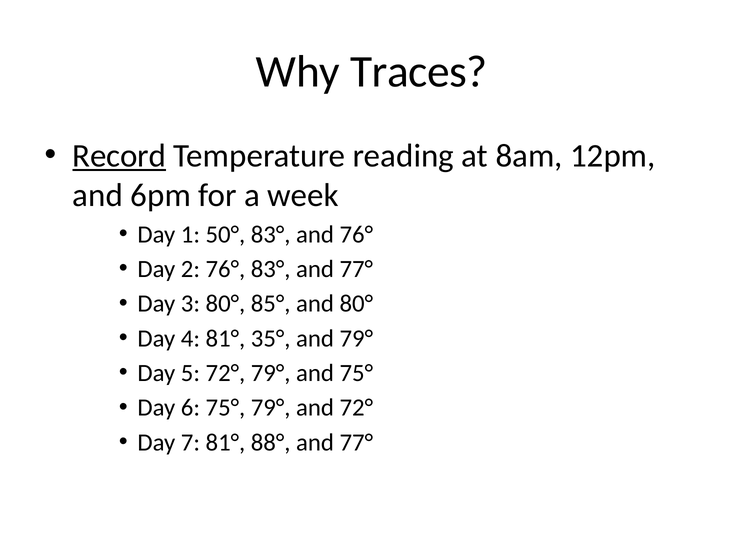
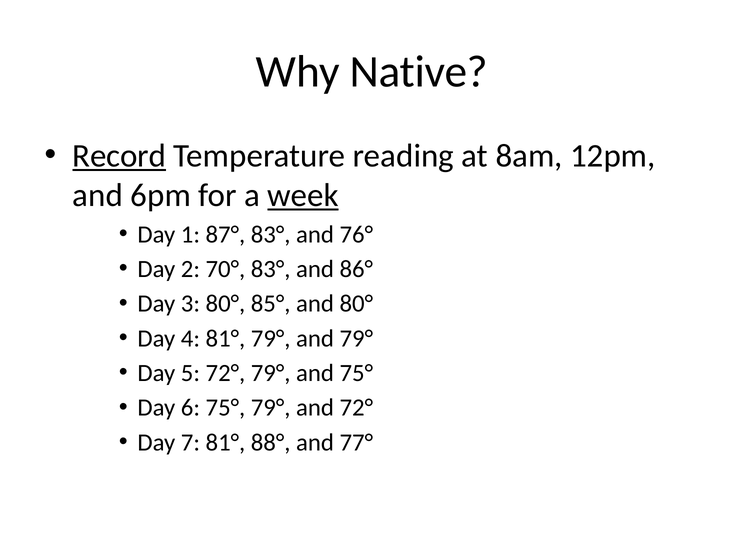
Traces: Traces -> Native (419, 72)
week underline: none -> present (303, 196)
50°: 50° -> 87° (225, 235)
2 76°: 76° -> 70° (225, 269)
83° and 77°: 77° -> 86° (356, 269)
81° 35°: 35° -> 79° (271, 339)
